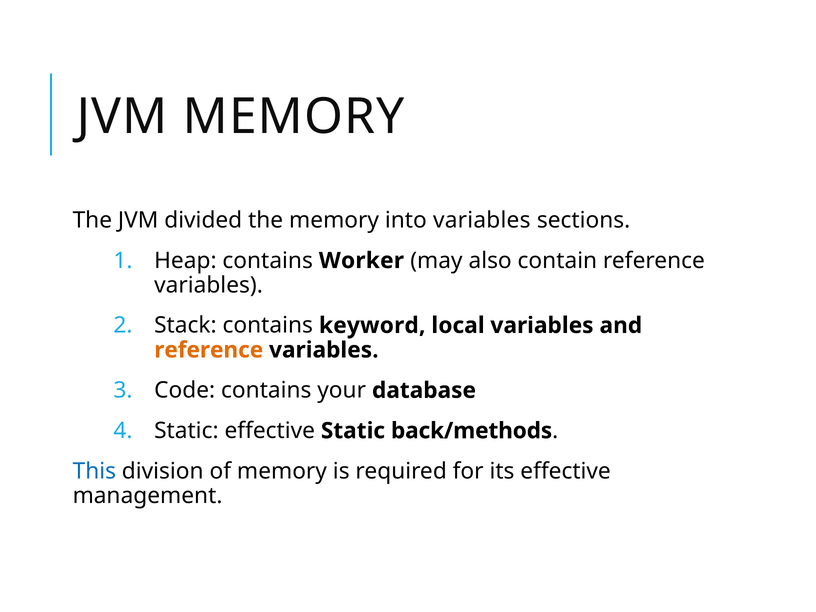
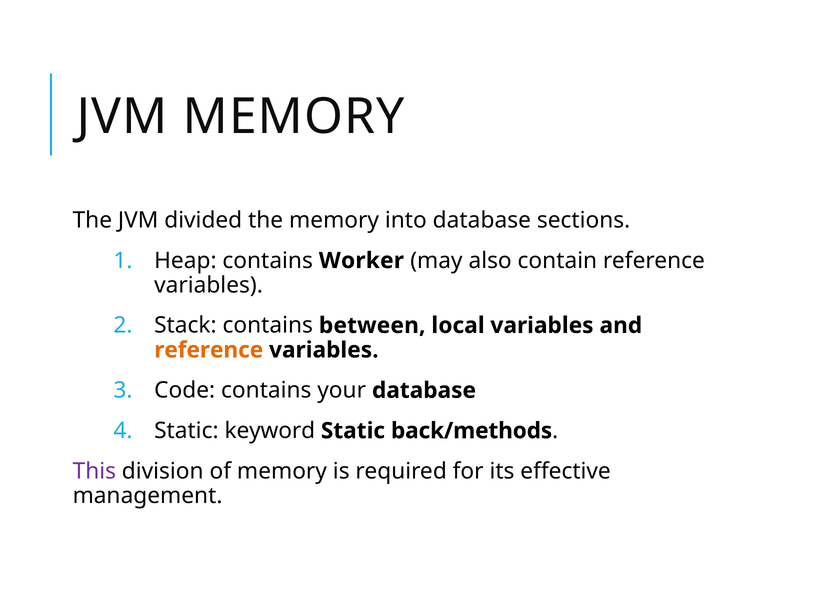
into variables: variables -> database (482, 220)
keyword: keyword -> between (372, 326)
Static effective: effective -> keyword (270, 431)
This colour: blue -> purple (94, 471)
